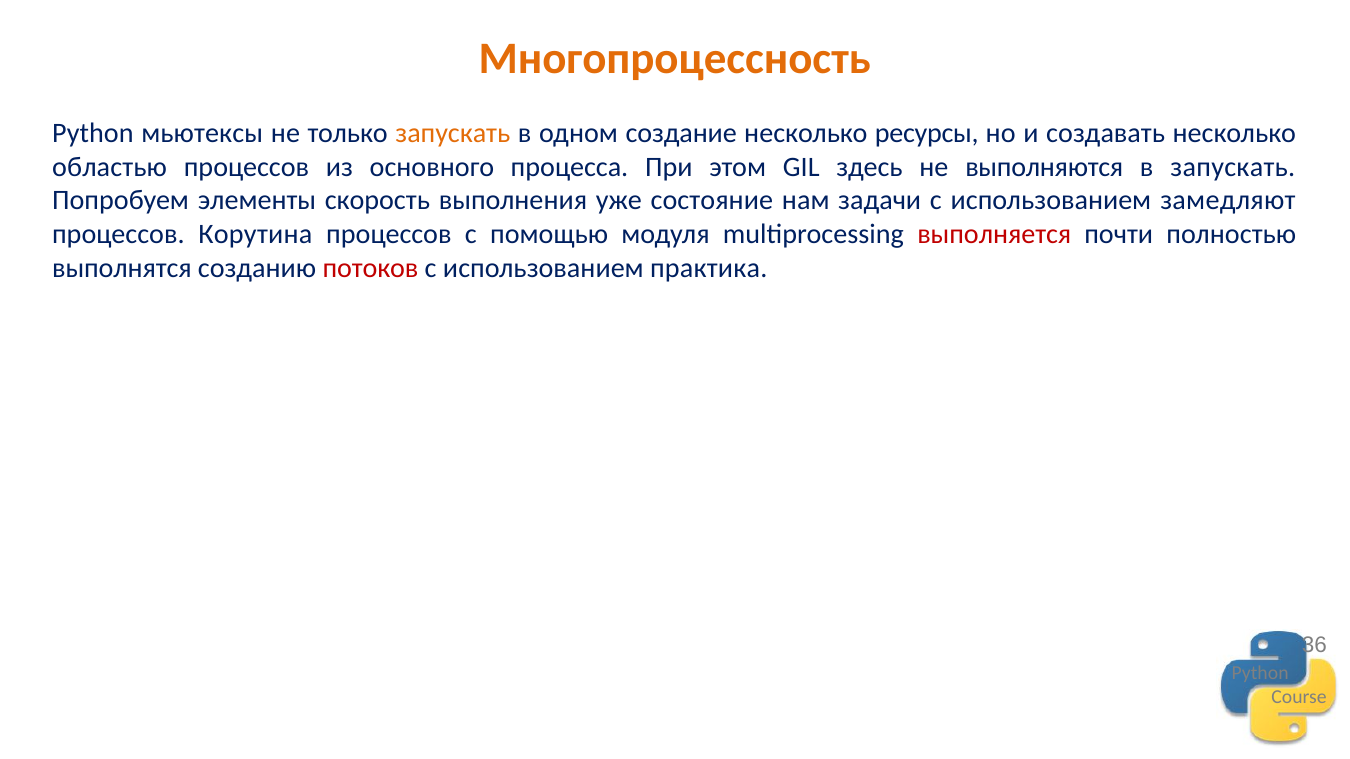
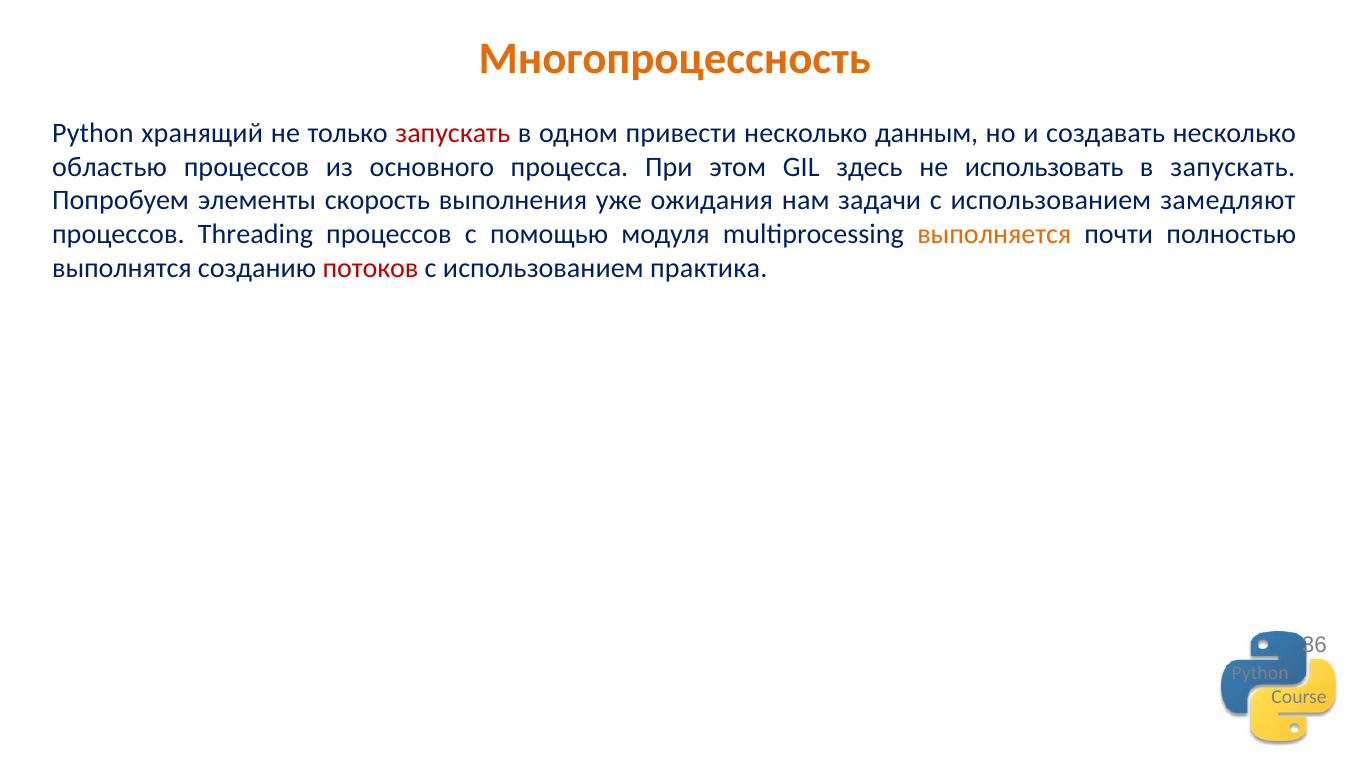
мьютексы: мьютексы -> хранящий (202, 133)
запускать colour: orange -> red (453, 133)
создание: создание -> привести (681, 133)
ресурсы: ресурсы -> данным (927, 133)
выполняются: выполняются -> использовать (1044, 167)
состояние: состояние -> ожидания (712, 201)
Корутина: Корутина -> Threading (256, 235)
выполняется colour: red -> orange (994, 235)
